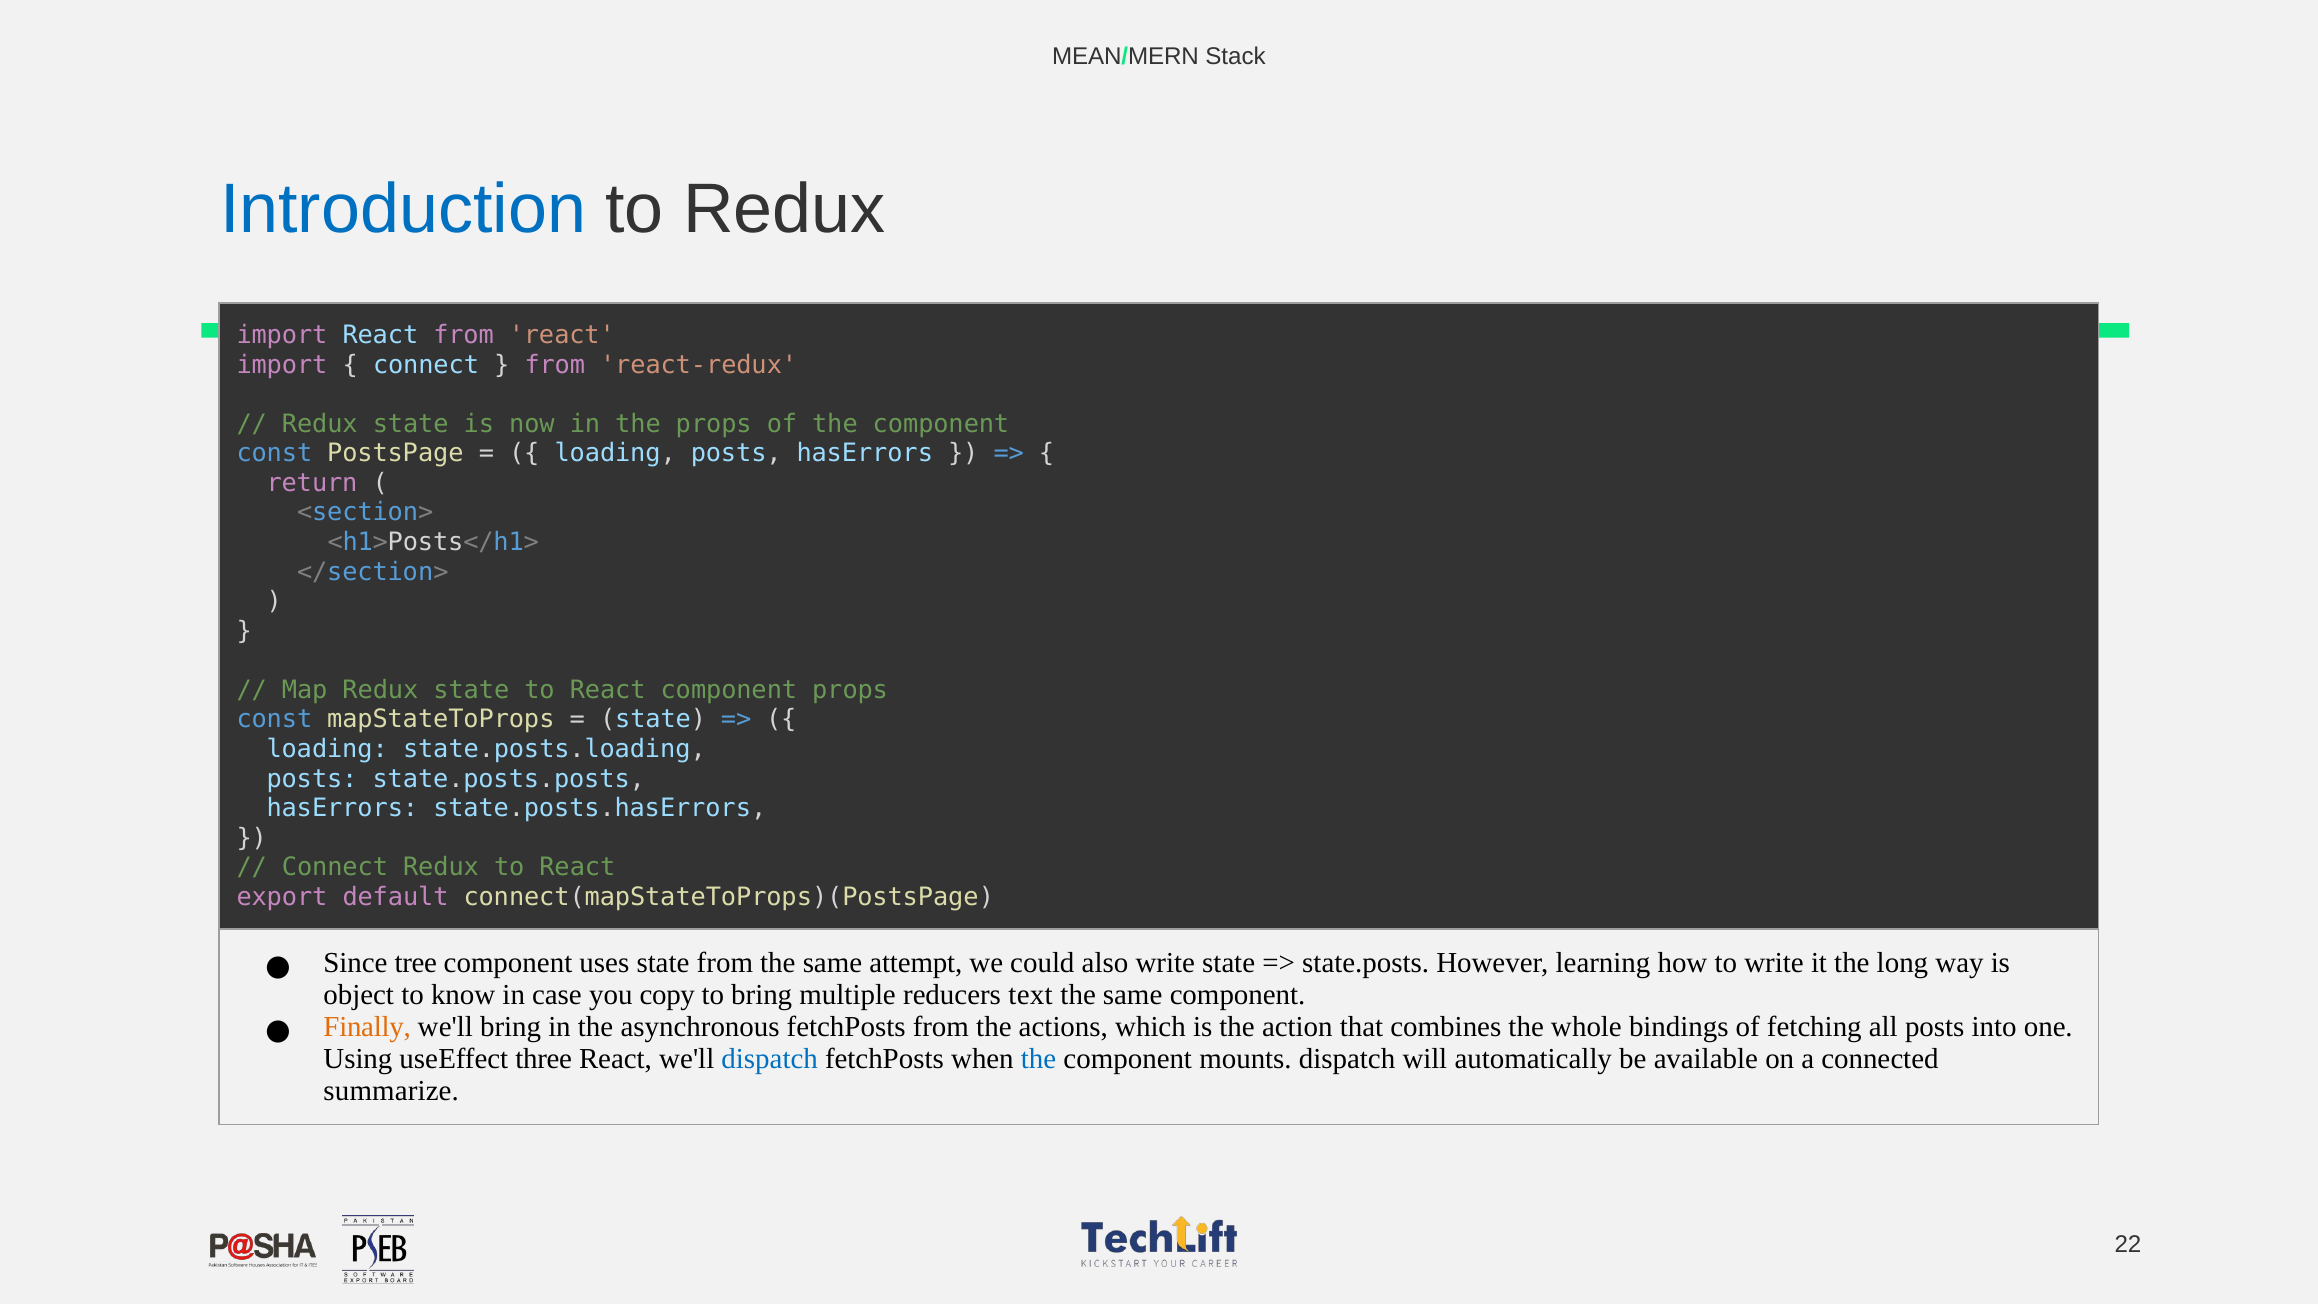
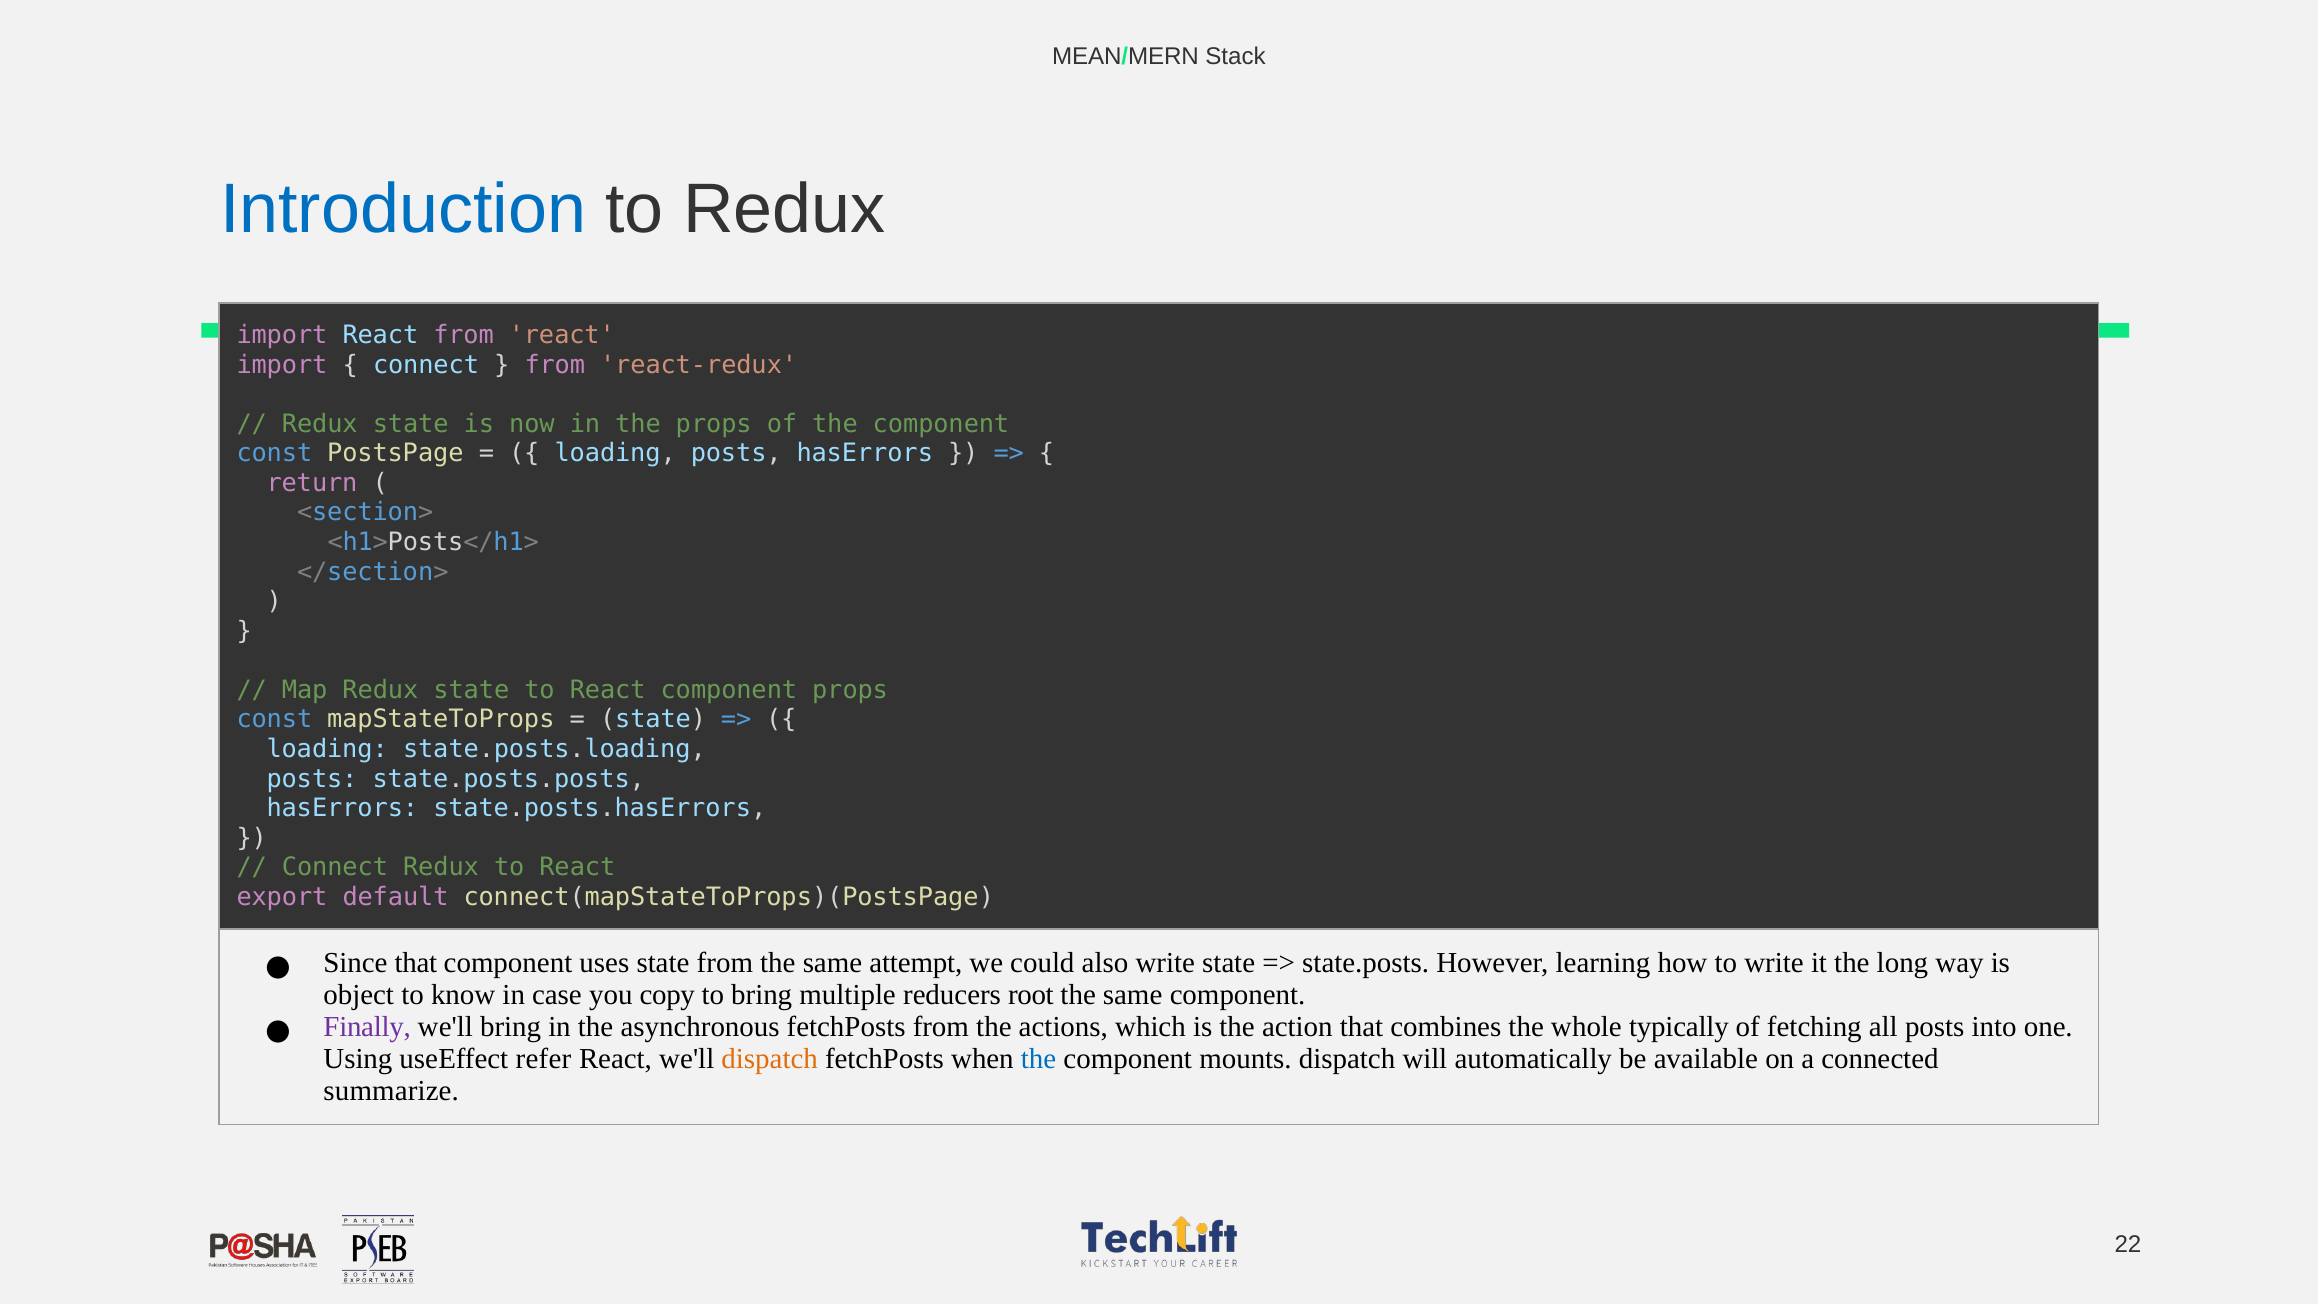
Since tree: tree -> that (416, 962)
text: text -> root (1031, 995)
Finally colour: orange -> purple (367, 1027)
bindings: bindings -> typically (1679, 1027)
three: three -> refer (543, 1059)
dispatch colour: blue -> orange (770, 1059)
